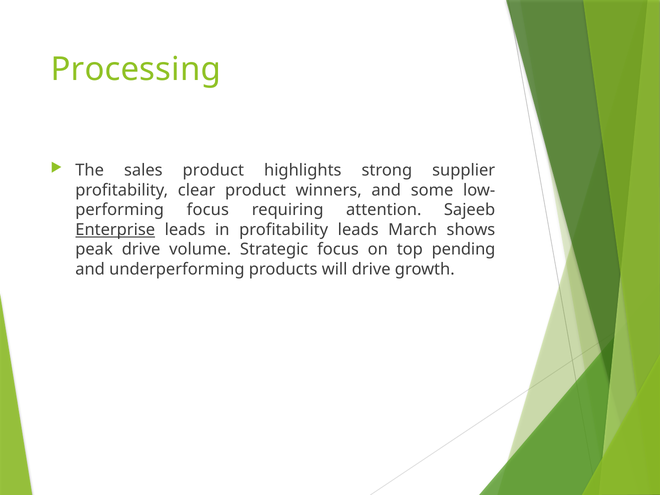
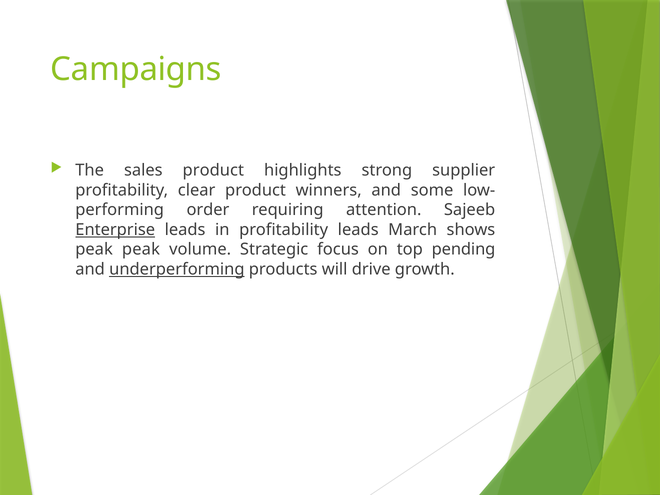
Processing: Processing -> Campaigns (136, 69)
focus: focus -> order (208, 210)
peak drive: drive -> peak (141, 250)
underperforming underline: none -> present (177, 269)
